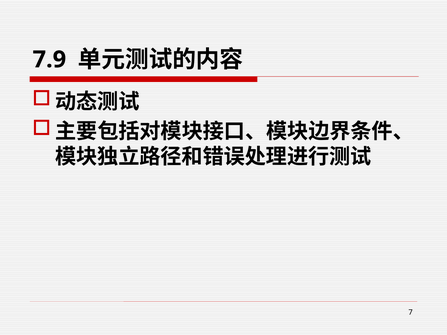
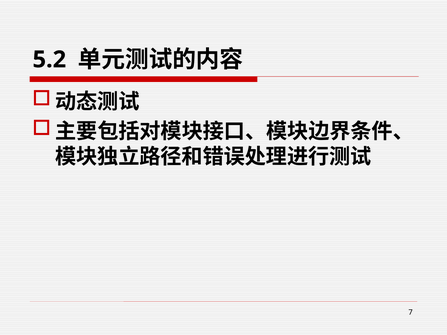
7.9: 7.9 -> 5.2 (49, 60)
